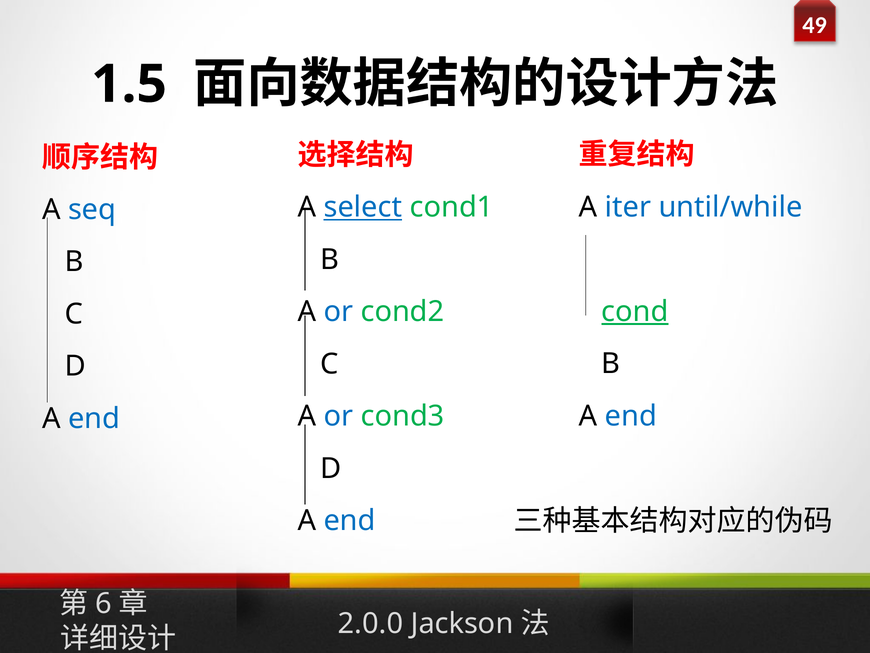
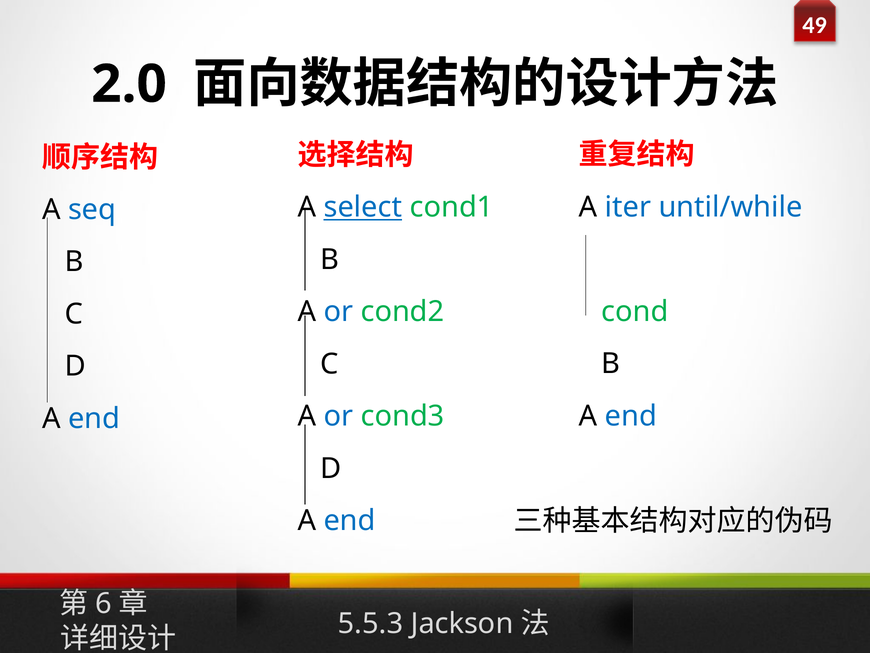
1.5: 1.5 -> 2.0 (129, 84)
cond underline: present -> none (635, 311)
2.0.0: 2.0.0 -> 5.5.3 (370, 623)
